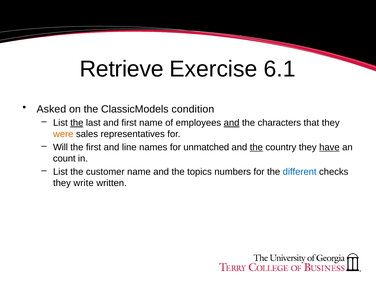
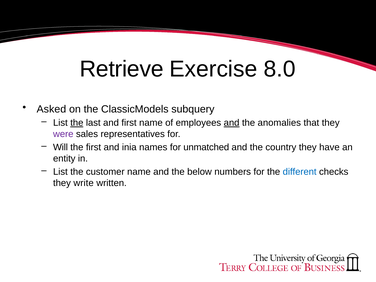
6.1: 6.1 -> 8.0 (280, 69)
condition: condition -> subquery (193, 109)
characters: characters -> anomalies (279, 123)
were colour: orange -> purple (63, 134)
line: line -> inia (129, 147)
the underline: present -> none (256, 147)
have underline: present -> none (329, 147)
count: count -> entity (64, 159)
topics: topics -> below (199, 172)
